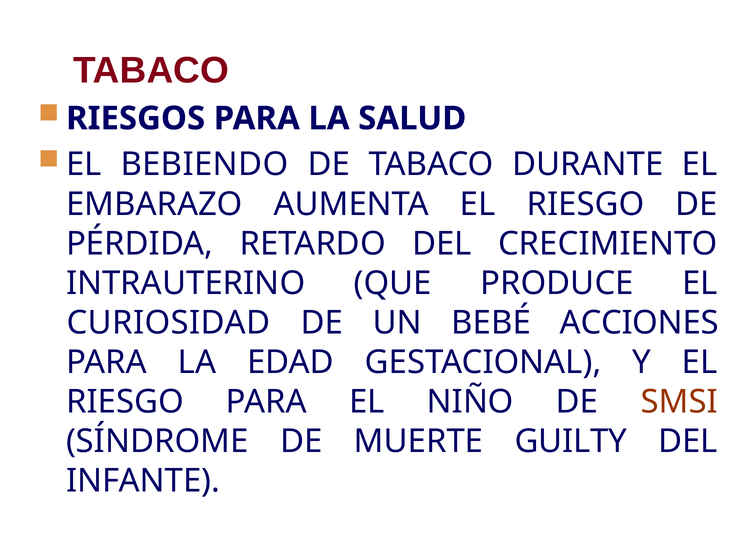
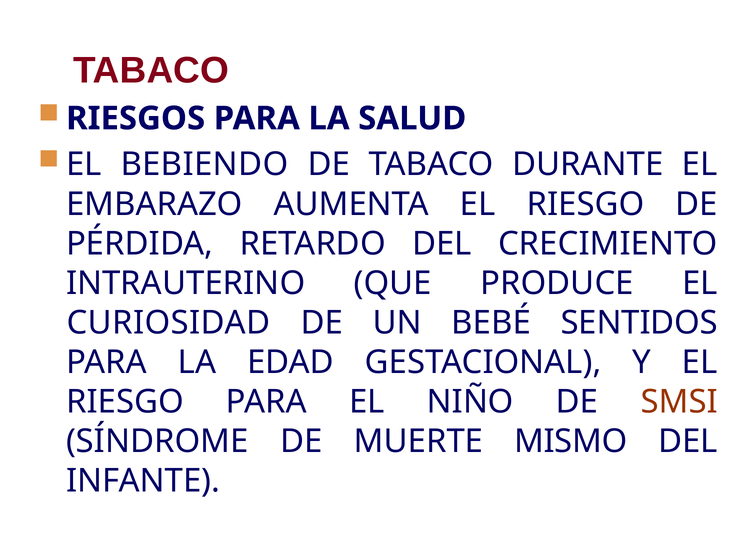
ACCIONES: ACCIONES -> SENTIDOS (639, 323)
GUILTY: GUILTY -> MISMO (571, 441)
